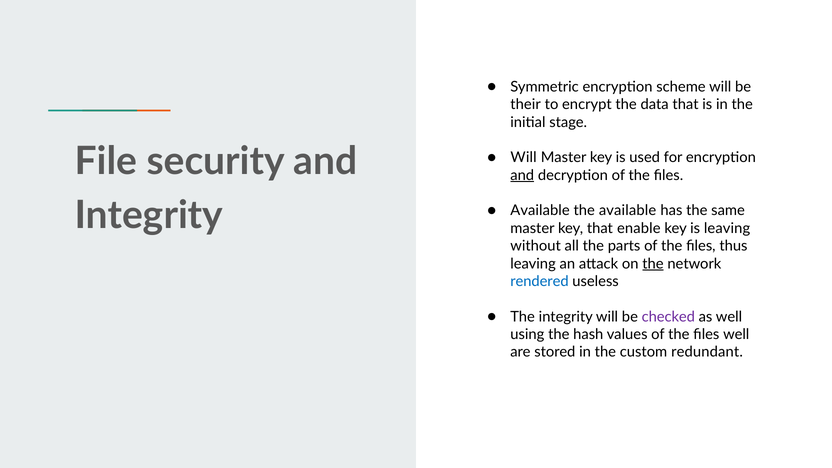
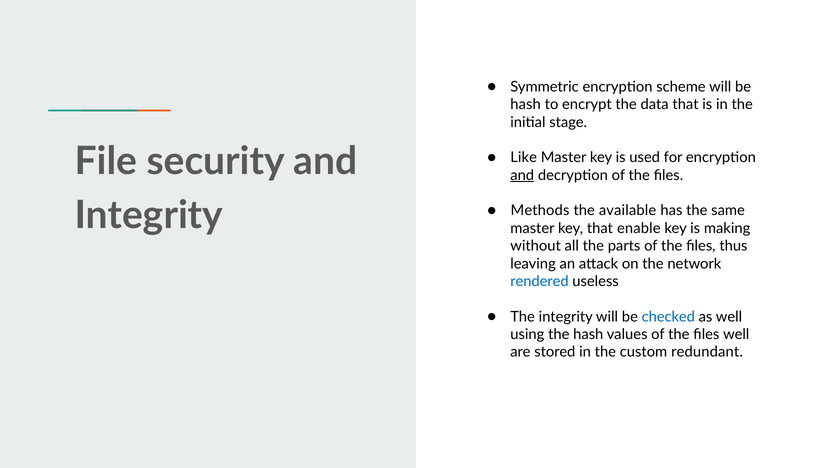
their: their -> hash (526, 104)
Will: Will -> Like (524, 158)
Available: Available -> Methods (540, 211)
is leaving: leaving -> making (727, 228)
the underline: present -> none (653, 264)
checked colour: purple -> blue (668, 317)
